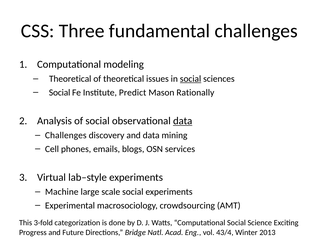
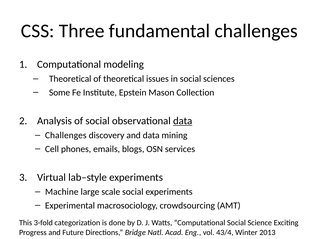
social underline: present -> none (191, 79)
Social: Social -> Some (60, 93)
Predict: Predict -> Epstein (133, 93)
Rationally: Rationally -> Collection (195, 93)
